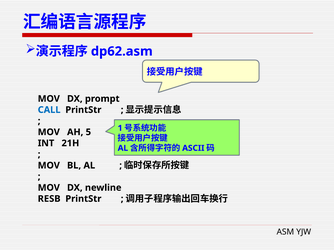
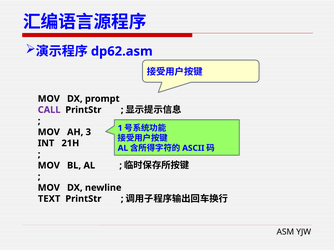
CALL colour: blue -> purple (49, 110)
5: 5 -> 3 (88, 132)
RESB: RESB -> TEXT (49, 199)
